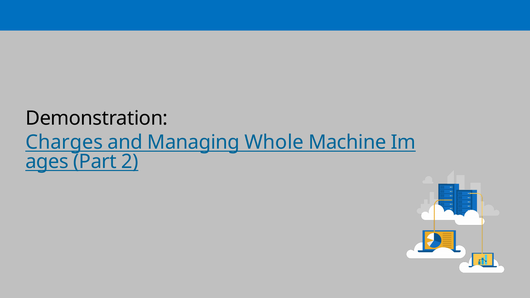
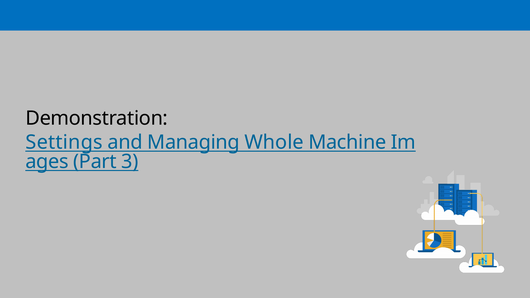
Charges: Charges -> Settings (64, 142)
2: 2 -> 3 (130, 162)
